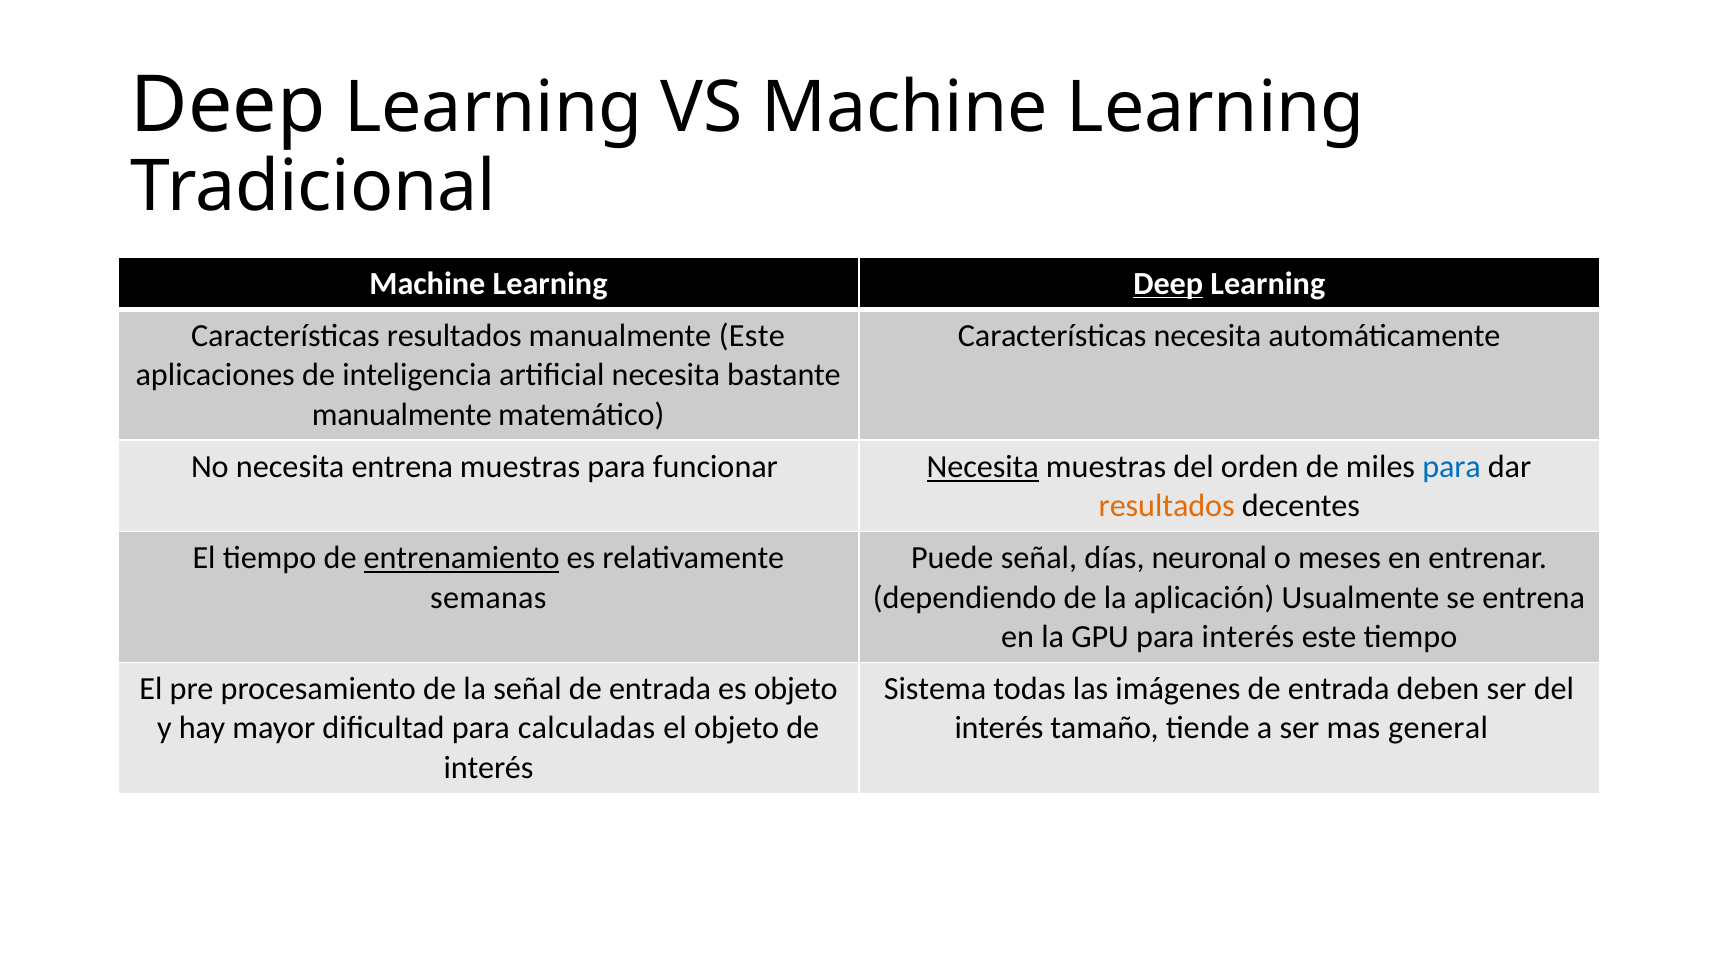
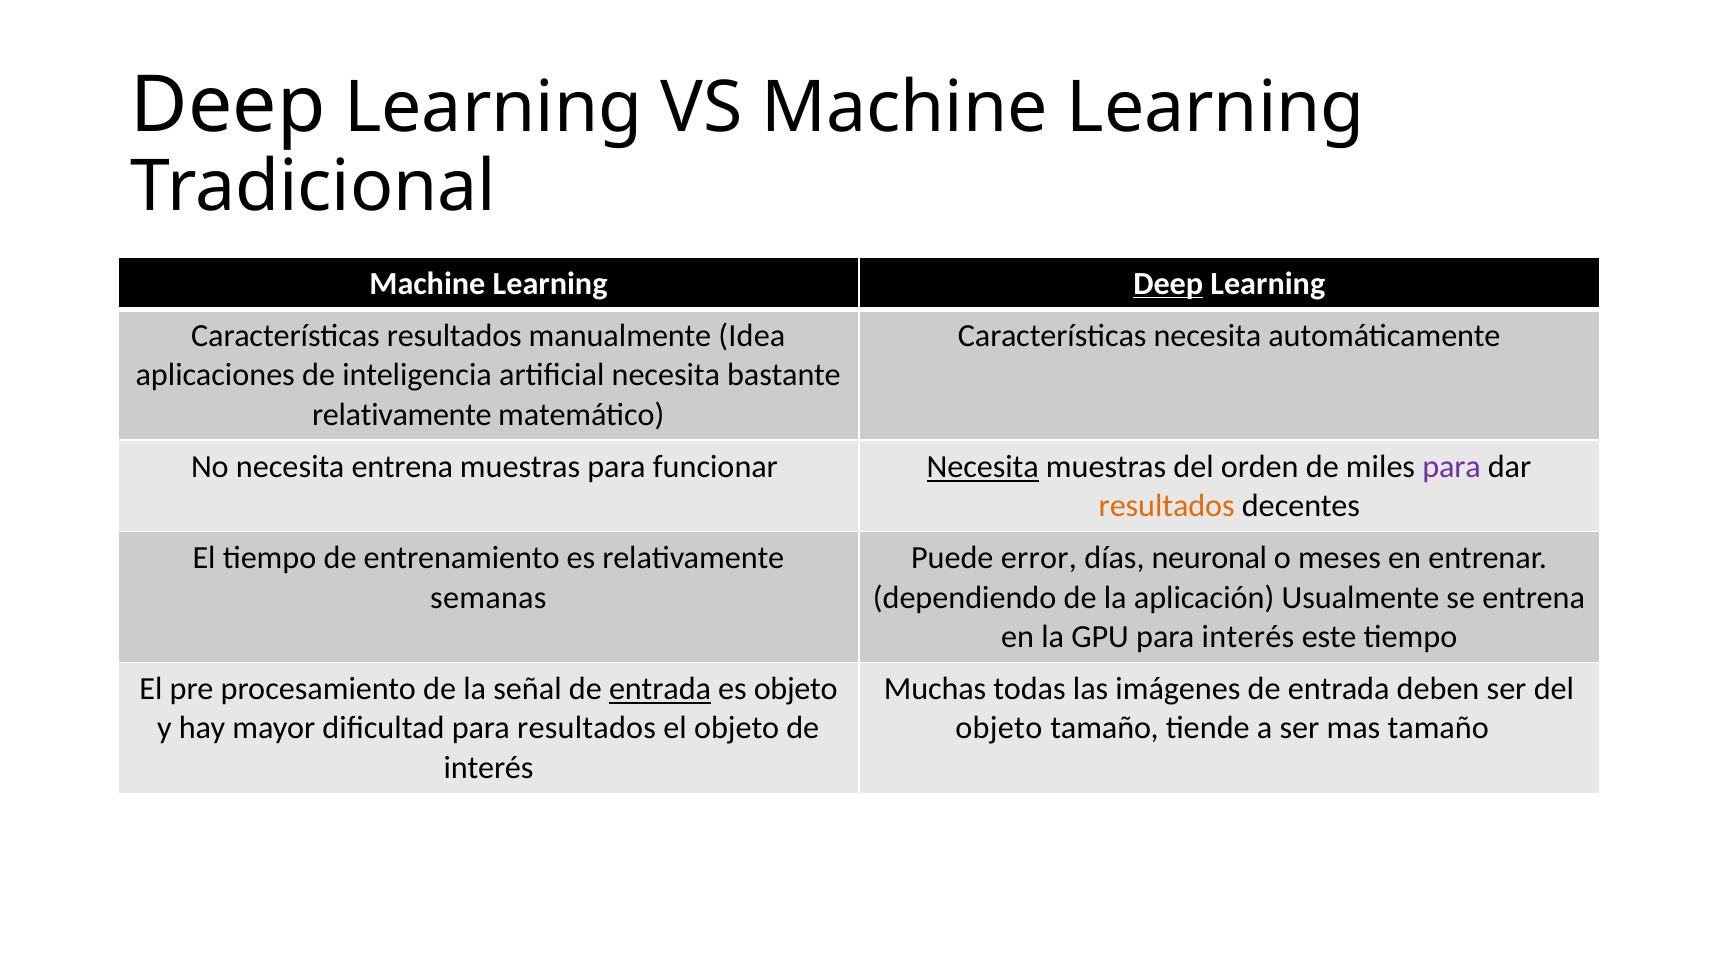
manualmente Este: Este -> Idea (752, 336)
manualmente: manualmente -> relativamente (402, 415)
para colour: blue -> purple (1452, 467)
entrenamiento underline: present -> none (462, 558)
Puede señal: señal -> error (1039, 558)
entrada underline: none -> present (660, 689)
Sistema: Sistema -> Muchas (935, 689)
para calculadas: calculadas -> resultados (587, 729)
interés: interés -> objeto (999, 729)
mas general: general -> tamaño (1438, 729)
